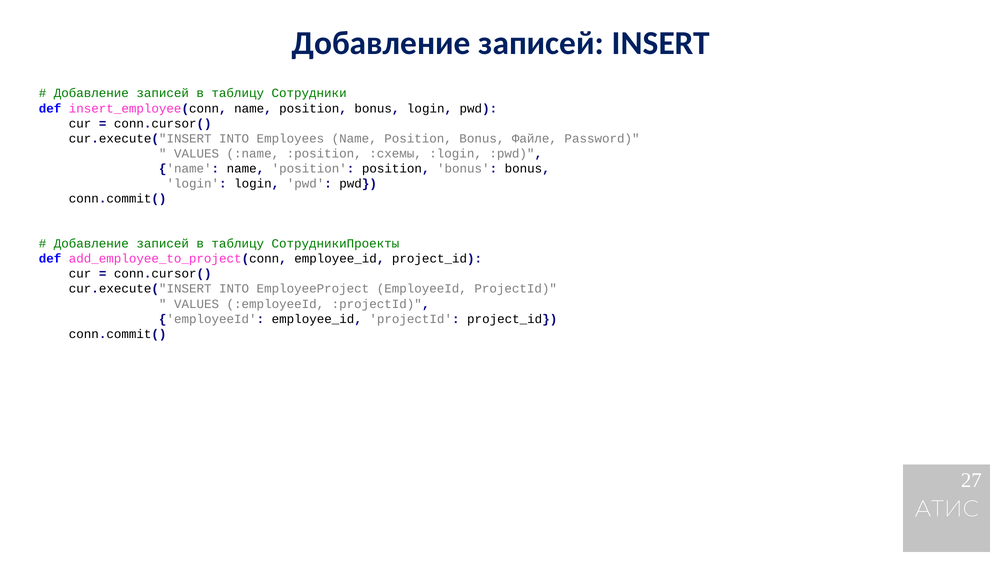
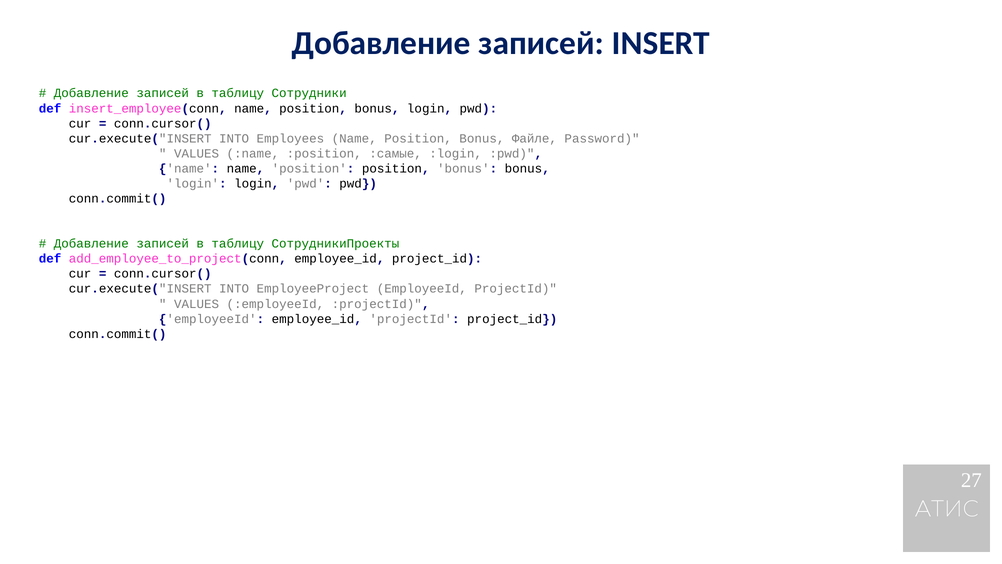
:схемы: :схемы -> :самые (396, 153)
